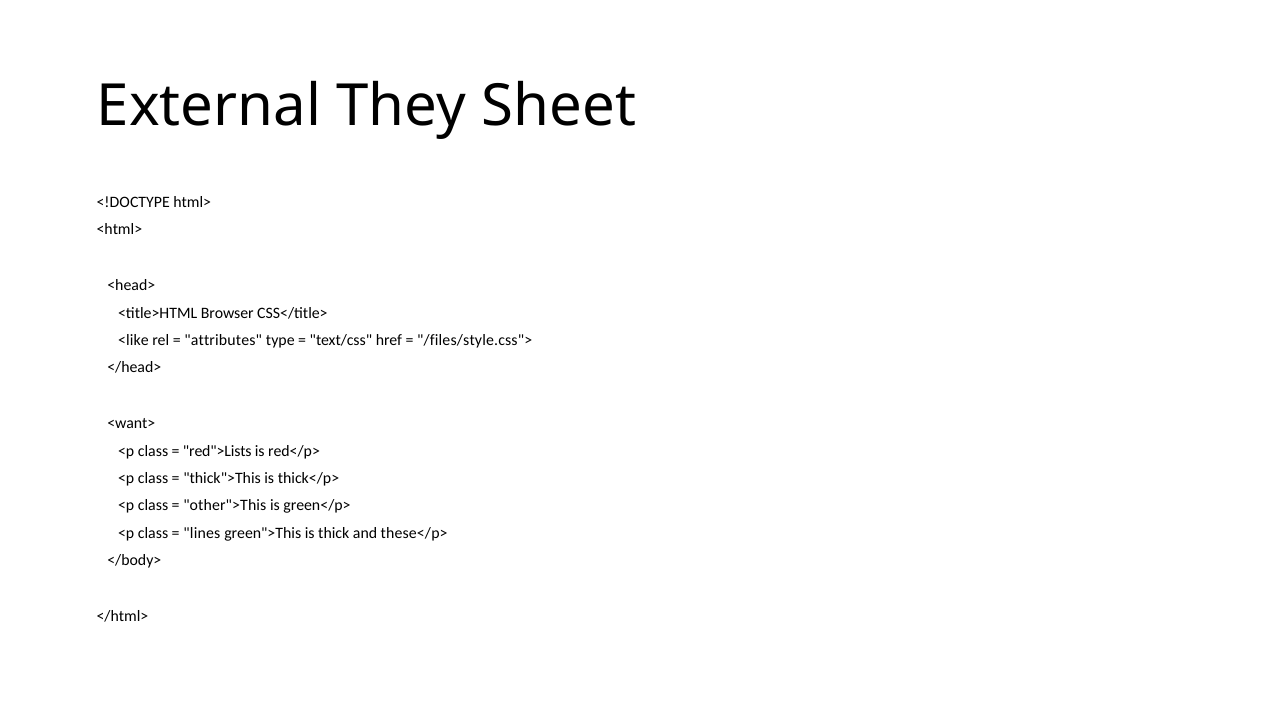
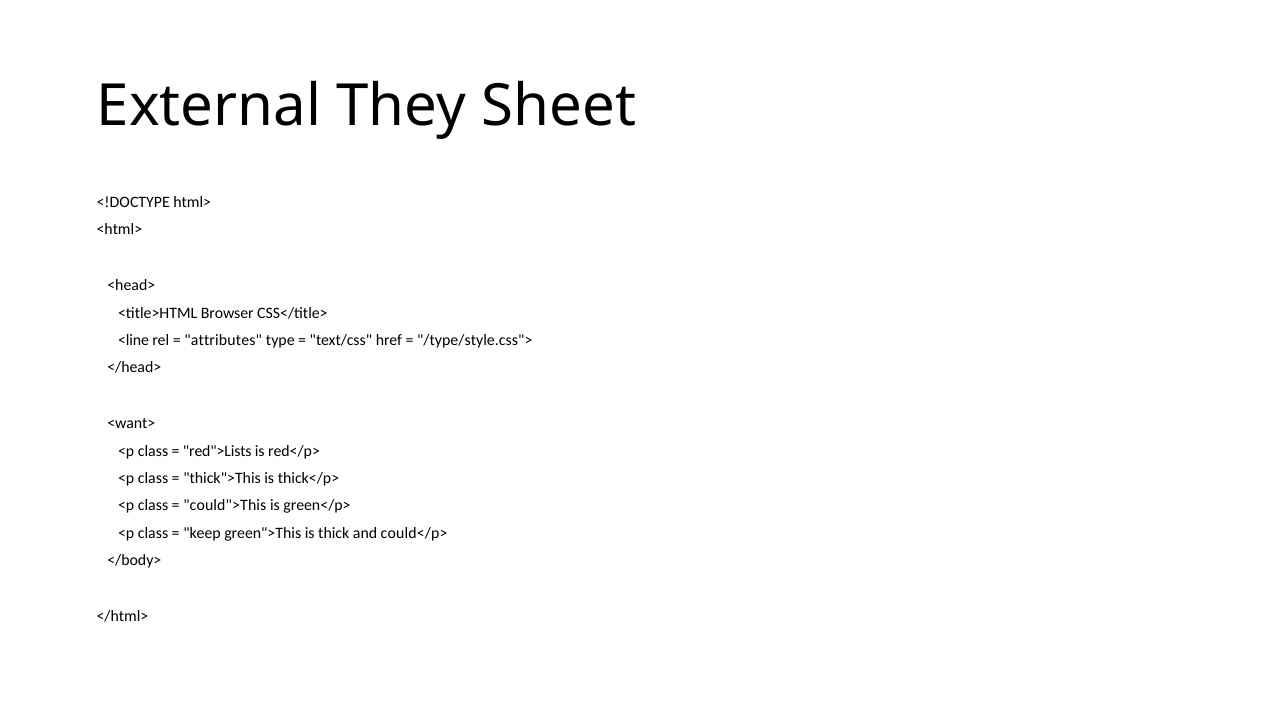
<like: <like -> <line (134, 340)
/files/style.css">: /files/style.css"> -> /type/style.css"> (475, 340)
other">This: other">This -> could">This (225, 505)
lines: lines -> keep (202, 533)
these</p>: these</p> -> could</p> (414, 533)
